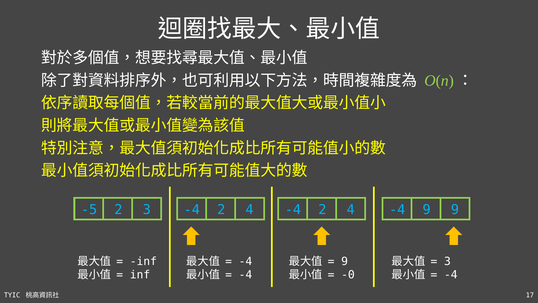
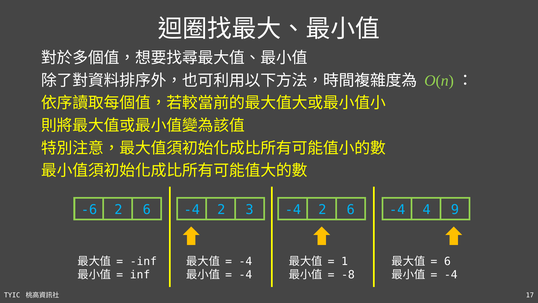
-5: -5 -> -6 (89, 210)
3: 3 -> 6 (147, 210)
4: 4 -> 3 (250, 210)
4: 4 -> 6 (351, 210)
-4 9: 9 -> 4 (427, 210)
9: 9 -> 1 (345, 261)
3: 3 -> 6 (447, 261)
-0: -0 -> -8 (348, 275)
